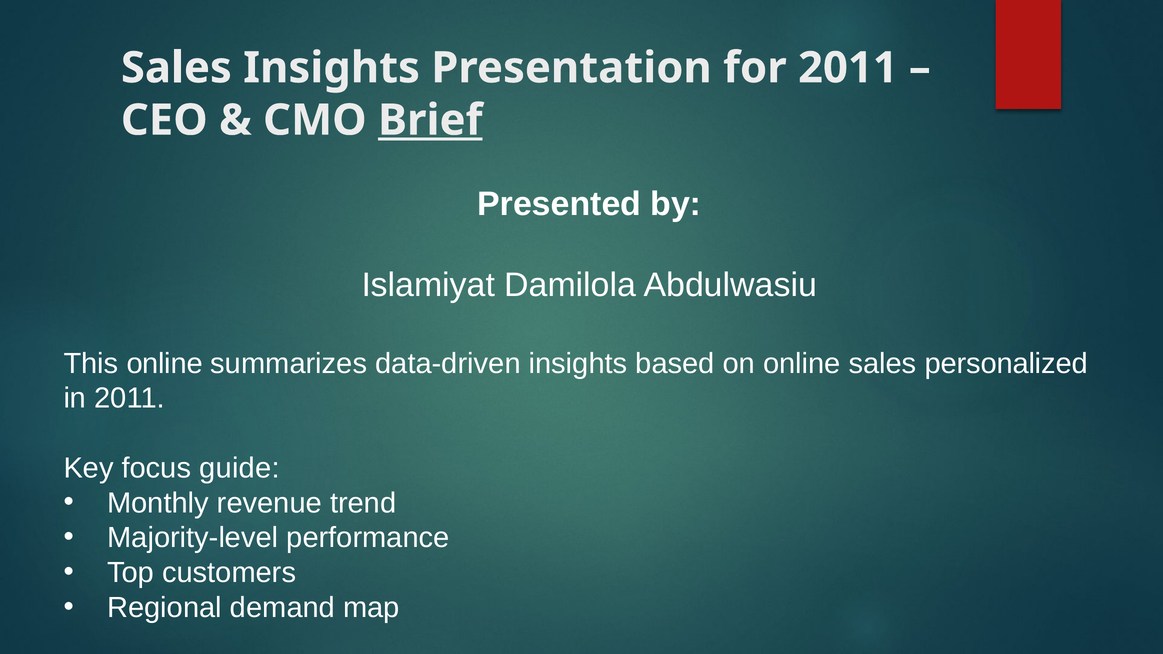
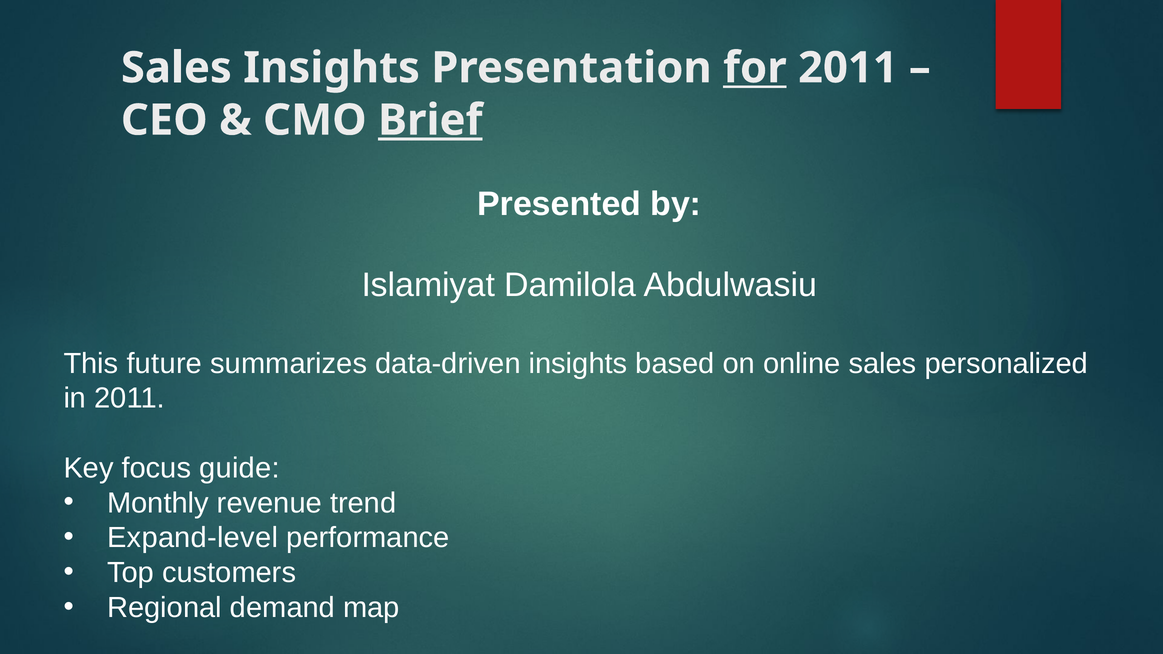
for underline: none -> present (755, 68)
This online: online -> future (164, 364)
Majority-level: Majority-level -> Expand-level (193, 538)
